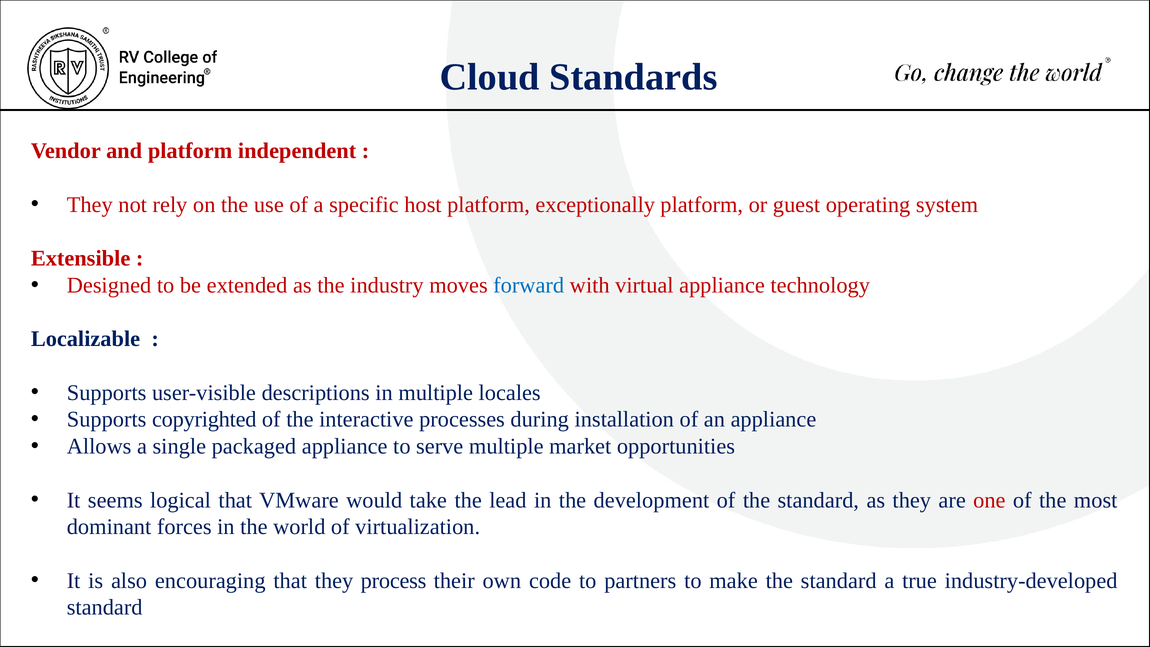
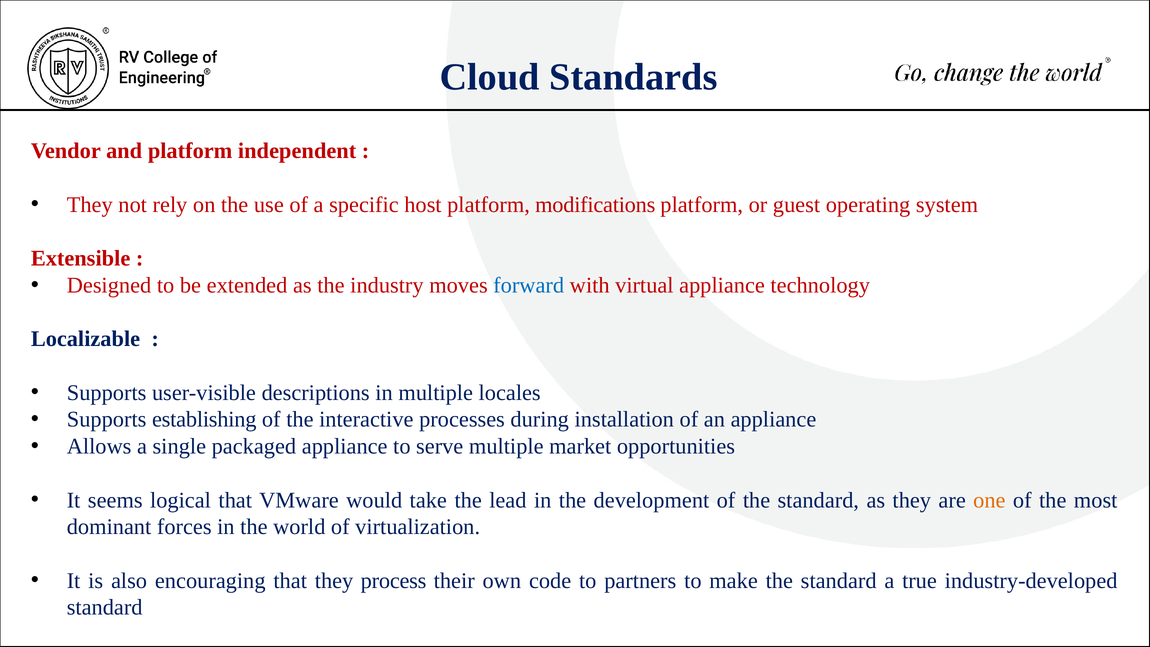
exceptionally: exceptionally -> modifications (595, 205)
copyrighted: copyrighted -> establishing (204, 420)
one colour: red -> orange (989, 500)
